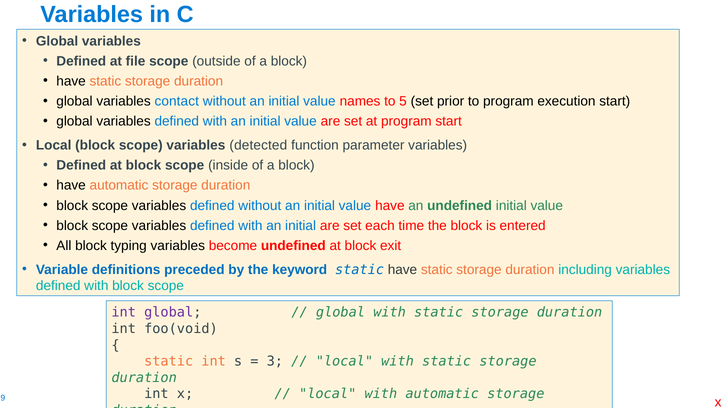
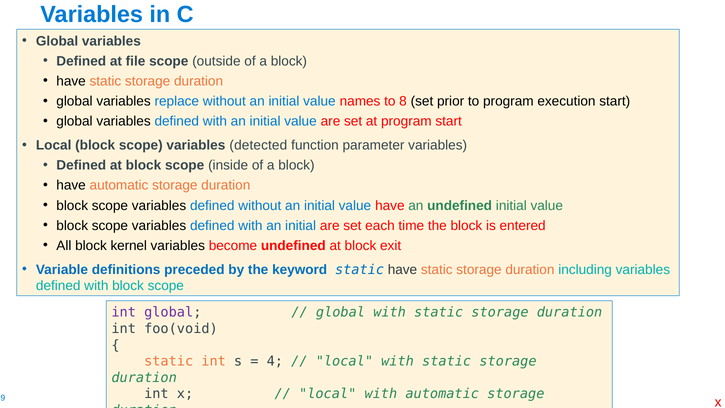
contact: contact -> replace (177, 101)
5: 5 -> 8 (403, 101)
typing: typing -> kernel (129, 246)
3: 3 -> 4 (275, 361)
